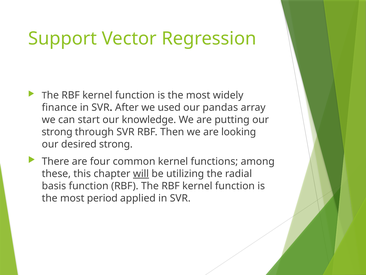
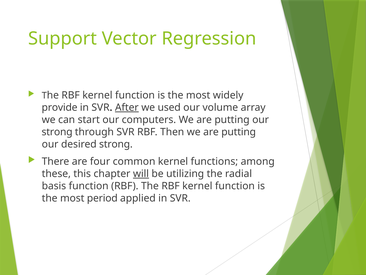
finance: finance -> provide (60, 107)
After underline: none -> present (127, 107)
pandas: pandas -> volume (220, 107)
knowledge: knowledge -> computers (149, 120)
Then we are looking: looking -> putting (239, 132)
